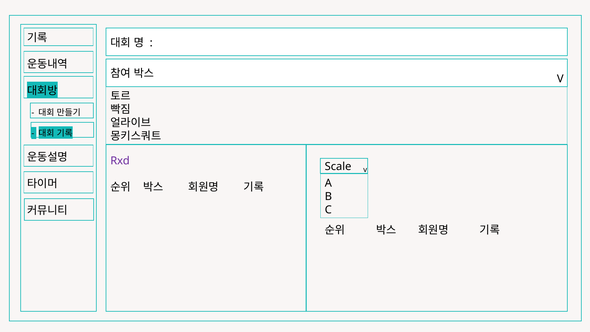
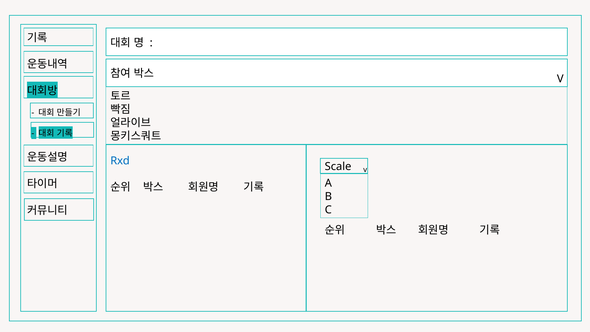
Rxd colour: purple -> blue (120, 161)
